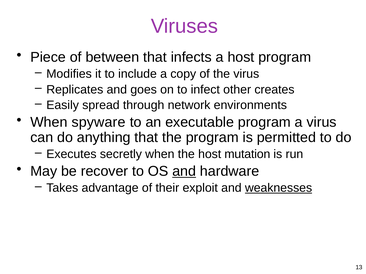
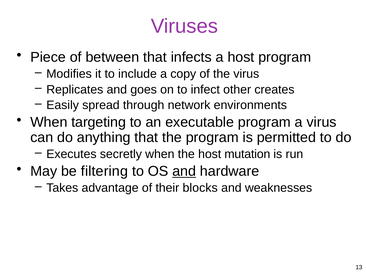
spyware: spyware -> targeting (99, 122)
recover: recover -> filtering (104, 172)
exploit: exploit -> blocks (200, 188)
weaknesses underline: present -> none (279, 188)
